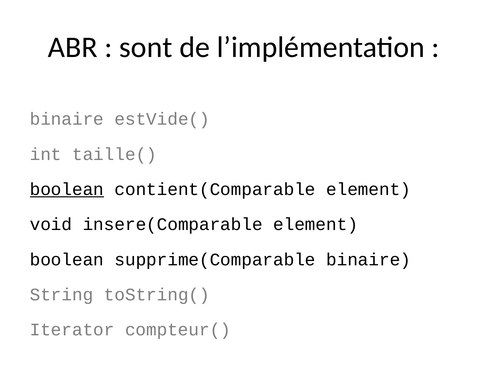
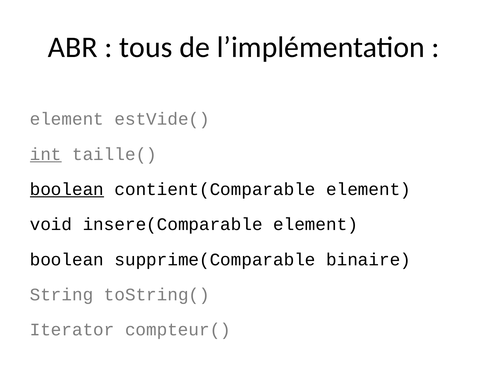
sont: sont -> tous (146, 47)
binaire: binaire -> element (67, 119)
int underline: none -> present (46, 154)
